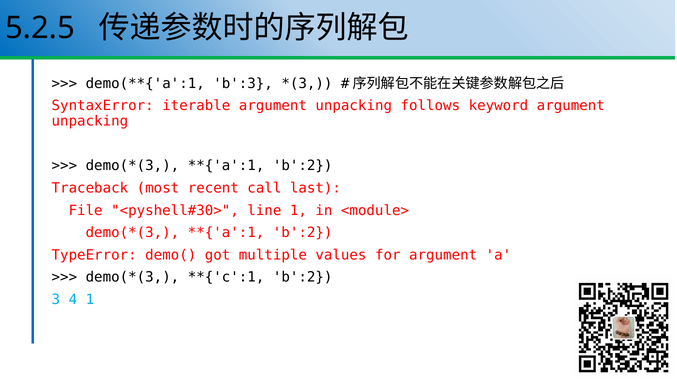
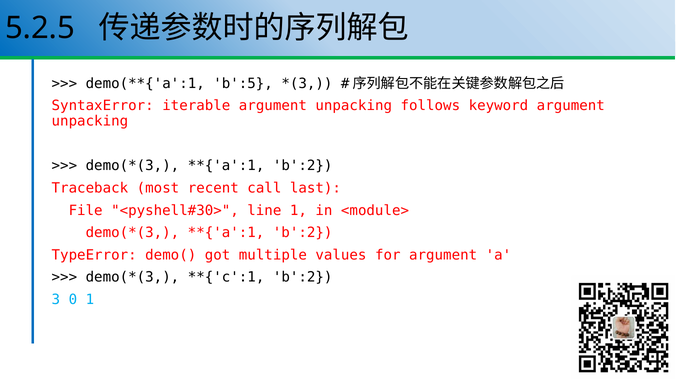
b':3: b':3 -> b':5 (243, 83)
4: 4 -> 0 (73, 300)
